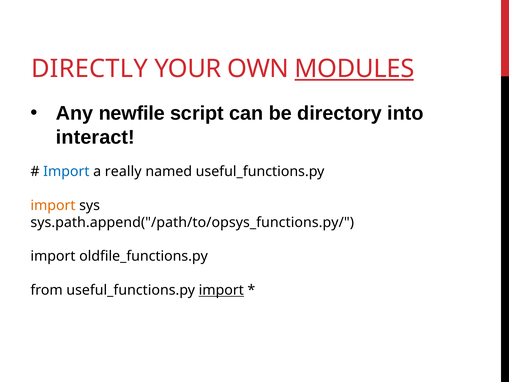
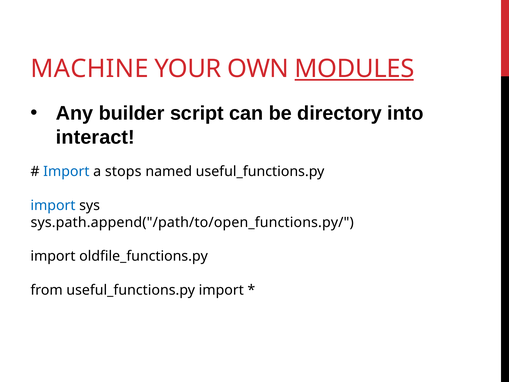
DIRECTLY: DIRECTLY -> MACHINE (90, 69)
newfile: newfile -> builder (132, 113)
really: really -> stops (123, 171)
import colour: orange -> blue (53, 205)
sys.path.append("/path/to/opsys_functions.py/: sys.path.append("/path/to/opsys_functions.py/ -> sys.path.append("/path/to/open_functions.py/ (192, 222)
import underline: present -> none (221, 290)
